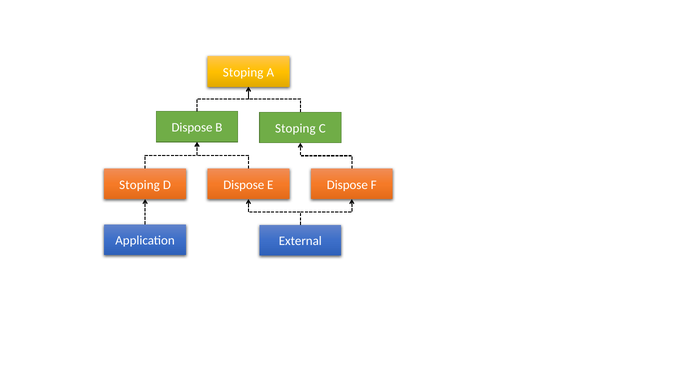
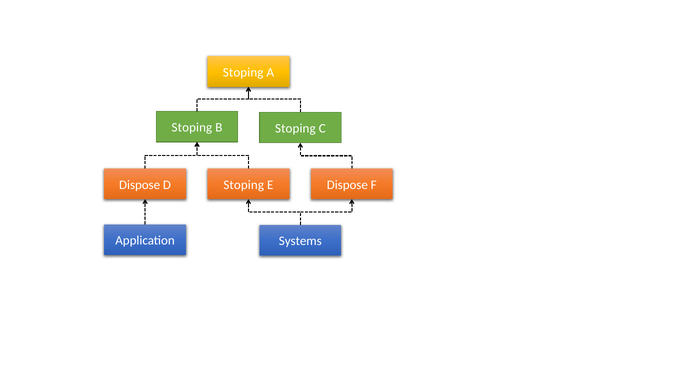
Dispose: Dispose -> Stoping (192, 128)
Stoping: Stoping -> Dispose (140, 185)
Dispose: Dispose -> Stoping (244, 185)
External: External -> Systems (300, 241)
